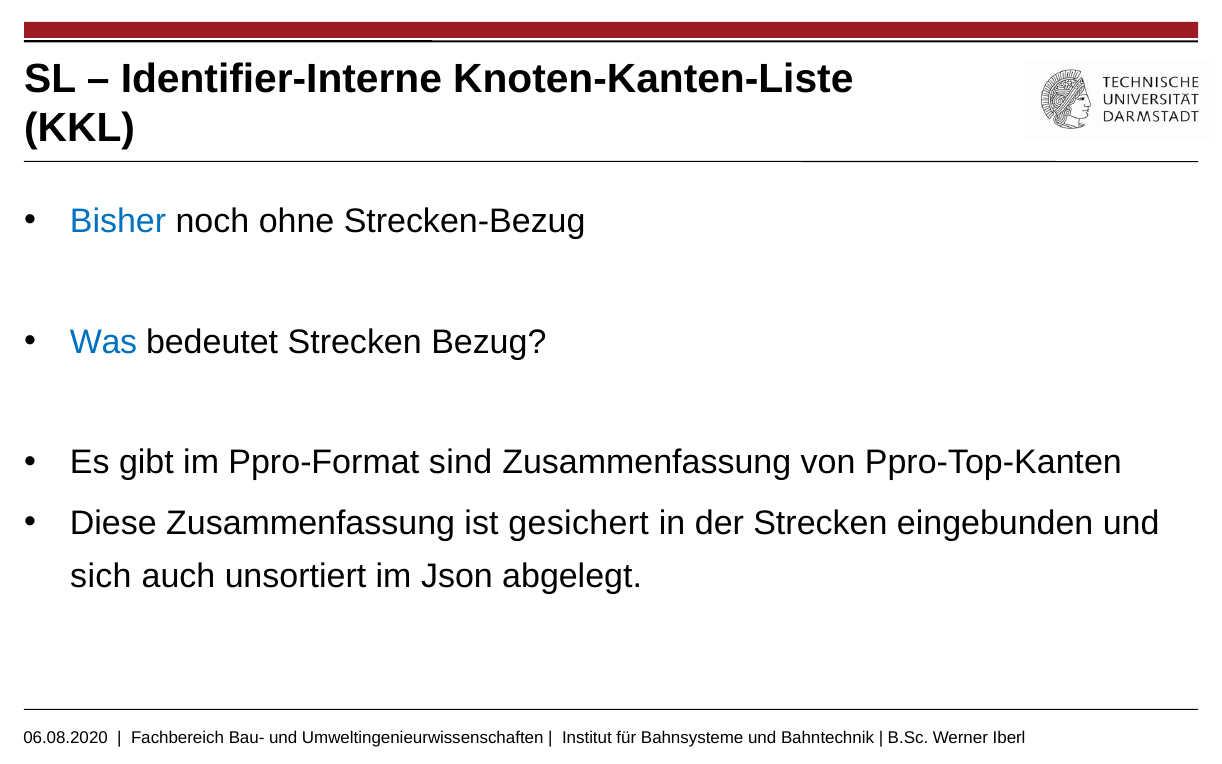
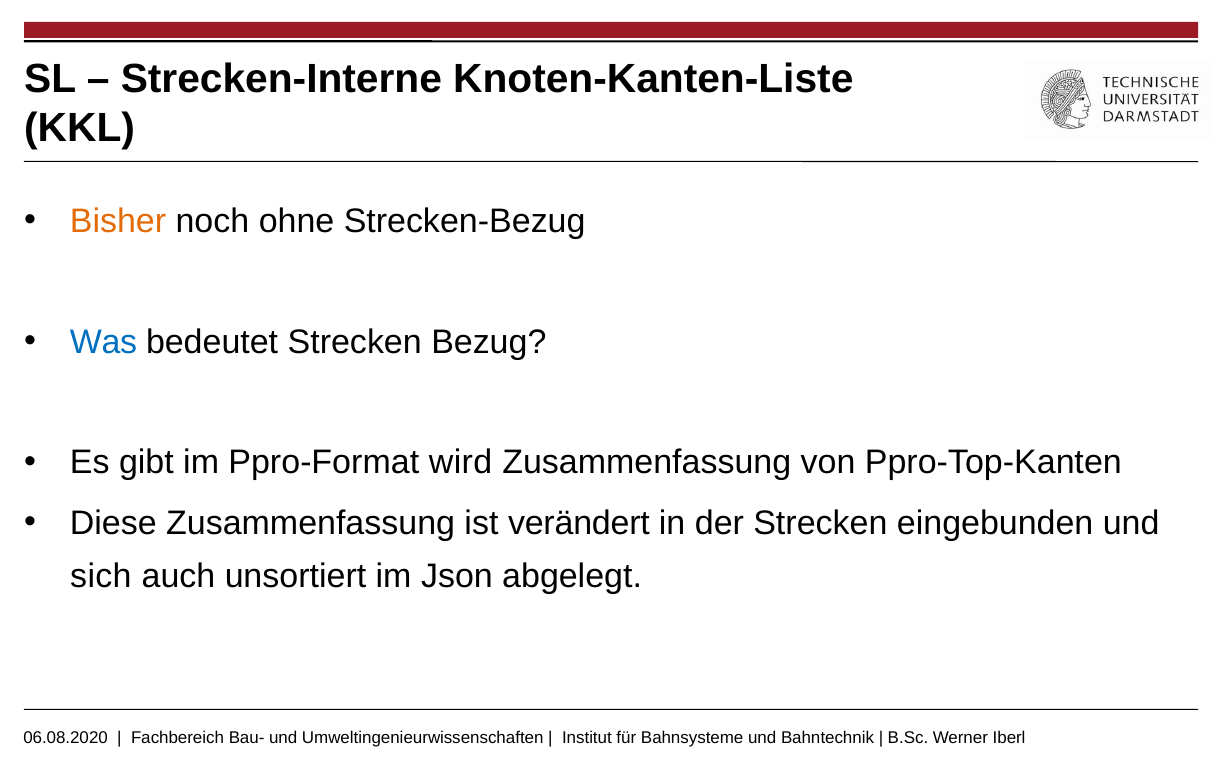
Identifier-Interne: Identifier-Interne -> Strecken-Interne (281, 80)
Bisher colour: blue -> orange (118, 222)
sind: sind -> wird (461, 463)
gesichert: gesichert -> verändert (579, 523)
